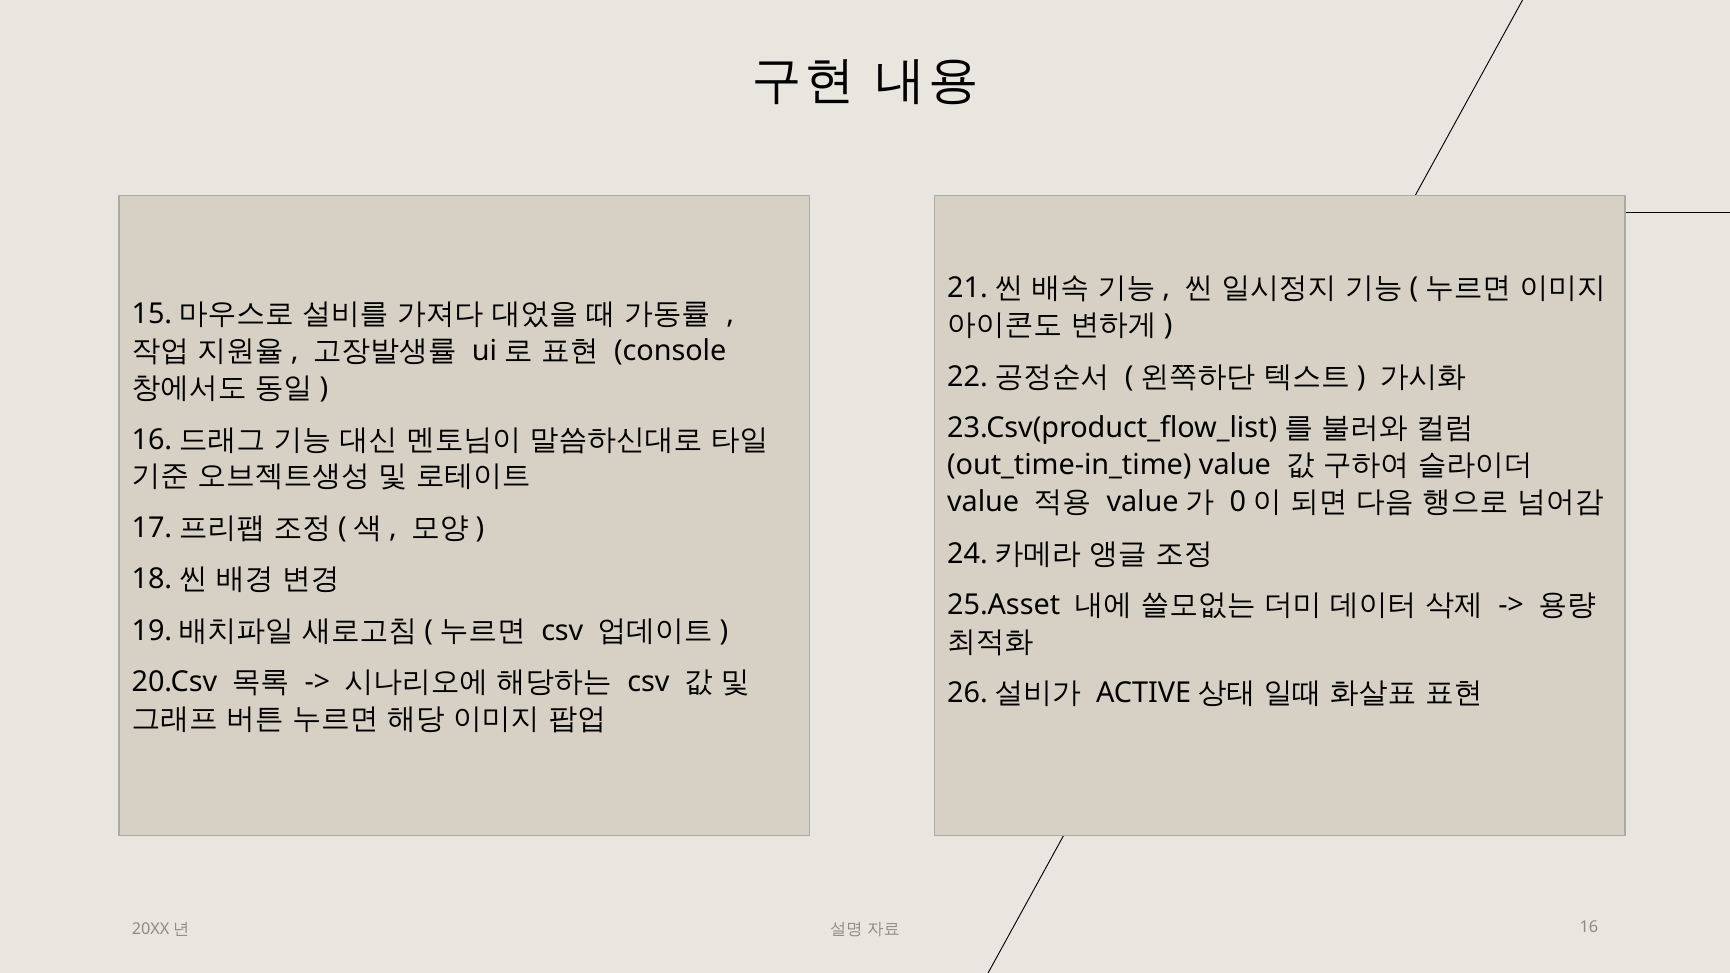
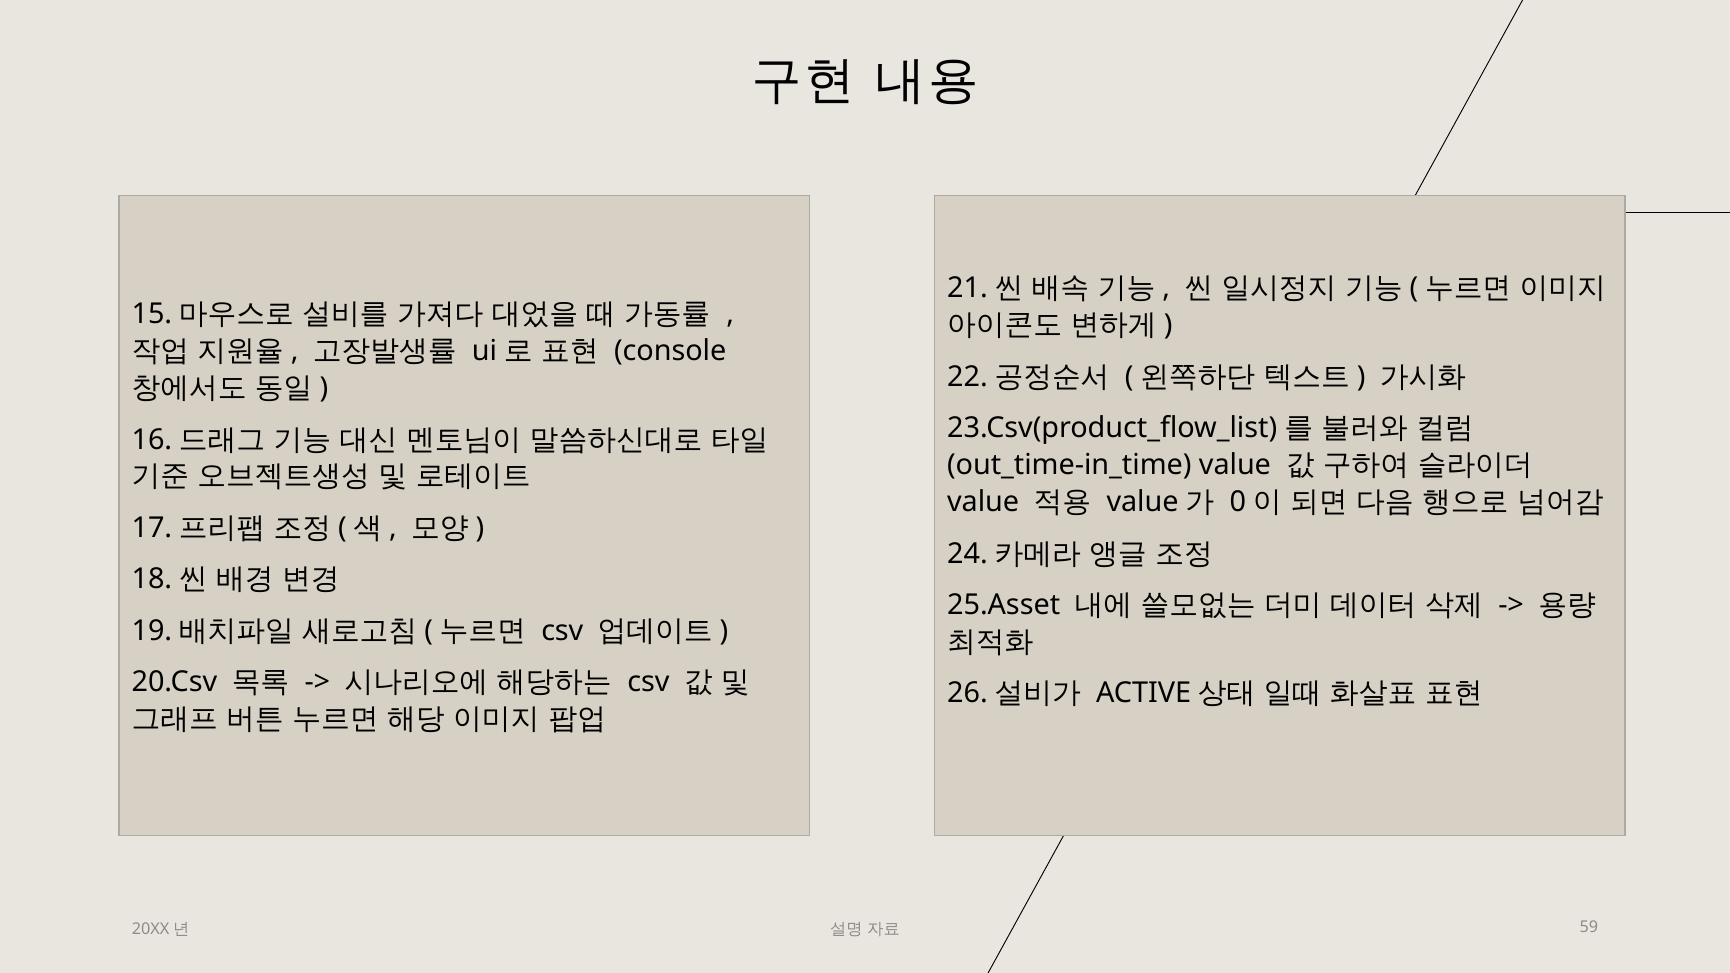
16: 16 -> 59 (1589, 928)
